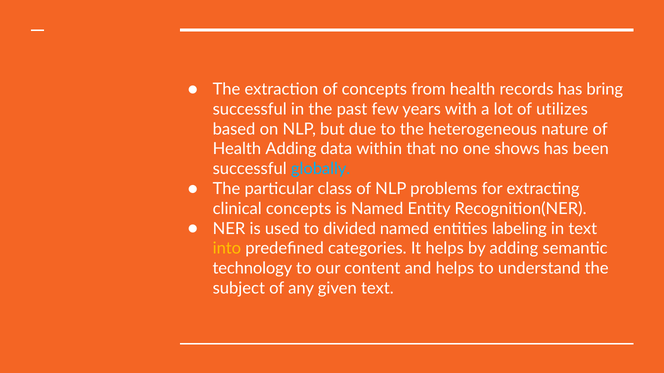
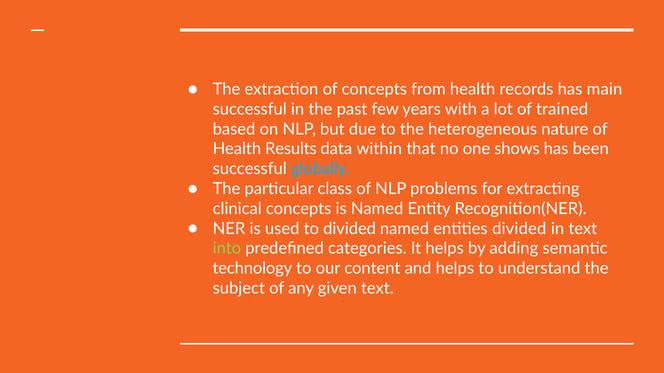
bring: bring -> main (605, 89)
utilizes: utilizes -> trained (562, 109)
Health Adding: Adding -> Results (291, 149)
entities labeling: labeling -> divided (519, 229)
into colour: yellow -> light green (227, 249)
